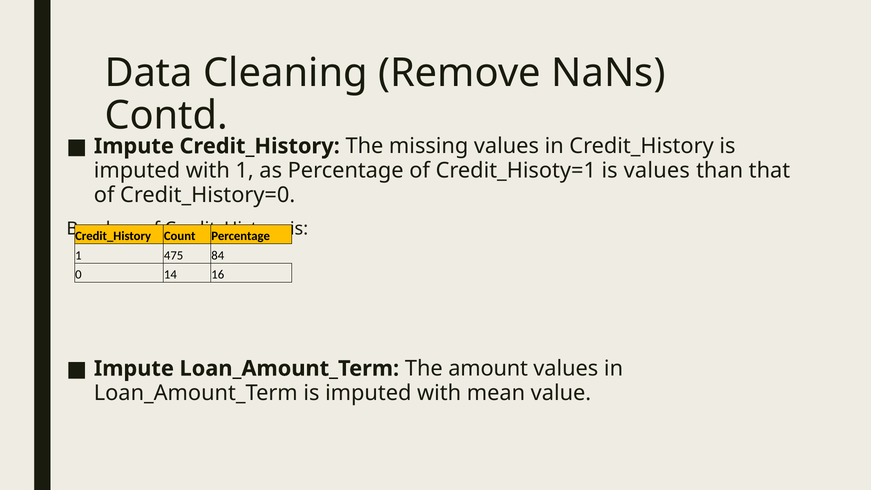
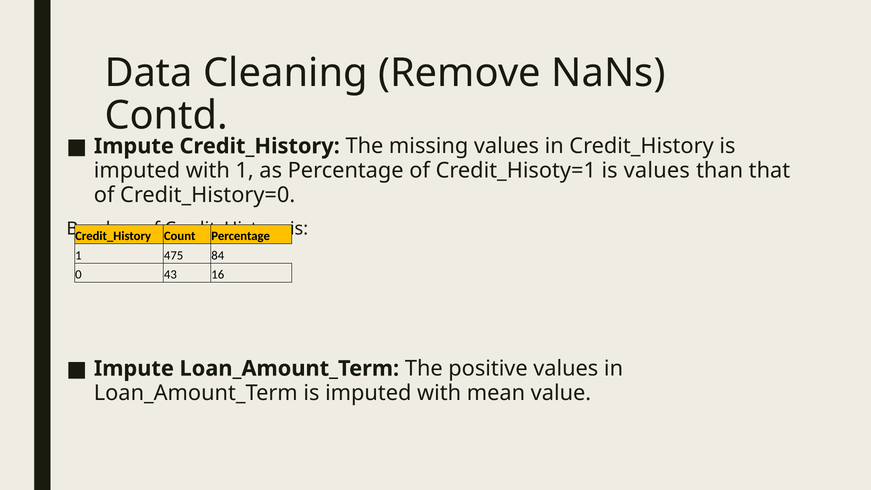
14: 14 -> 43 (170, 275)
amount: amount -> positive (488, 369)
